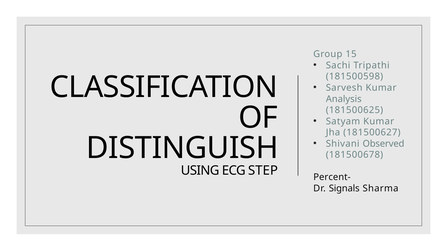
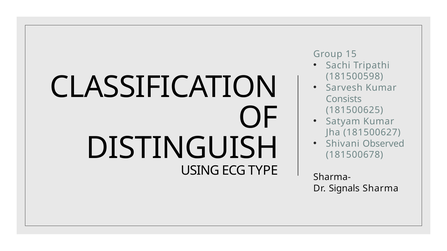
Analysis: Analysis -> Consists (344, 99)
STEP: STEP -> TYPE (263, 171)
Percent-: Percent- -> Sharma- (332, 177)
